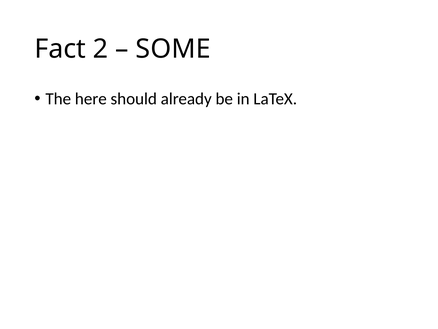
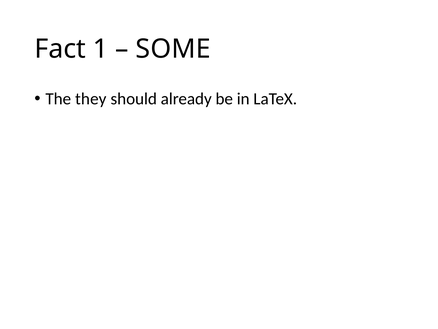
2: 2 -> 1 (100, 49)
here: here -> they (91, 99)
